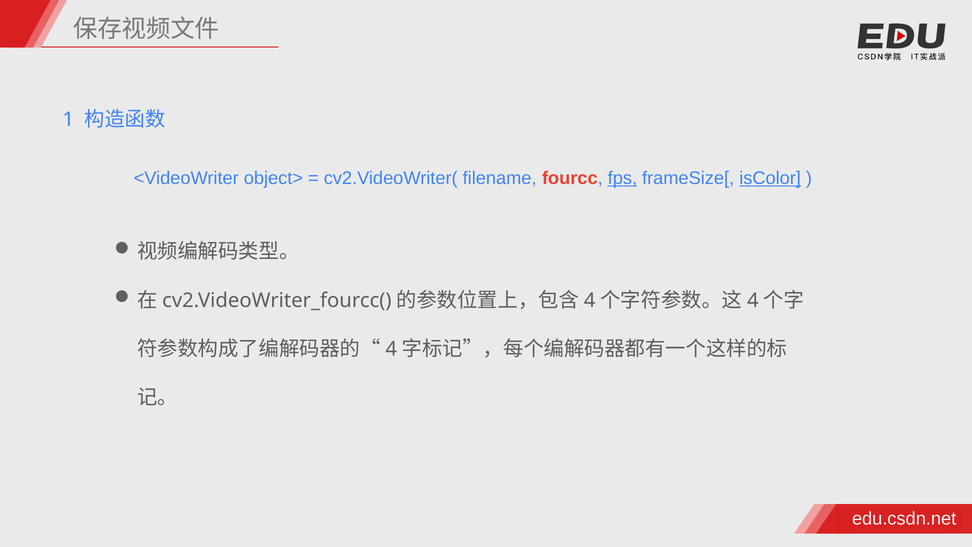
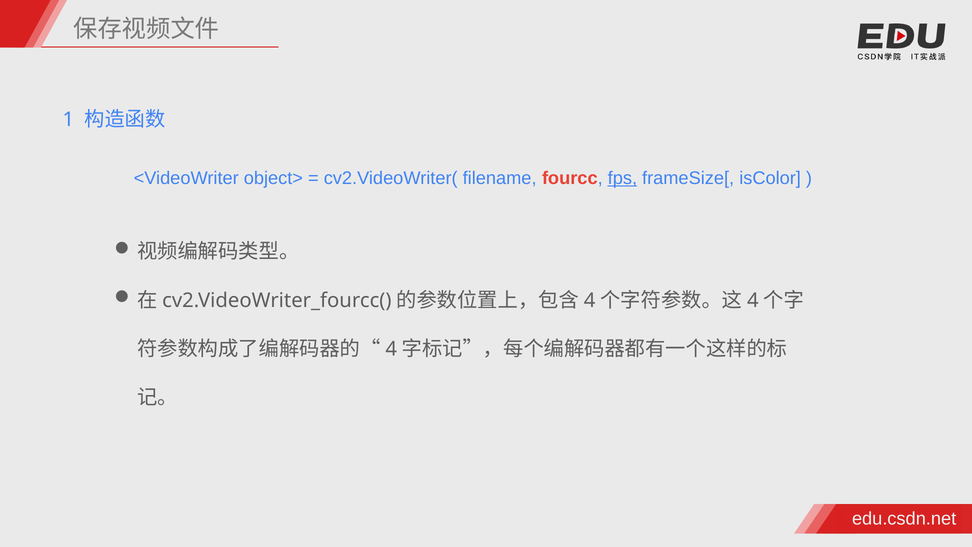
isColor underline: present -> none (770, 178)
